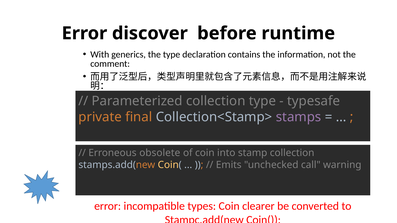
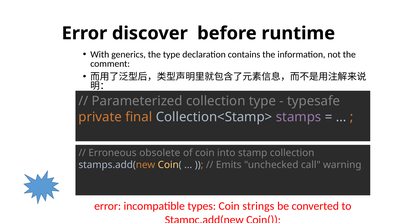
clearer: clearer -> strings (258, 206)
